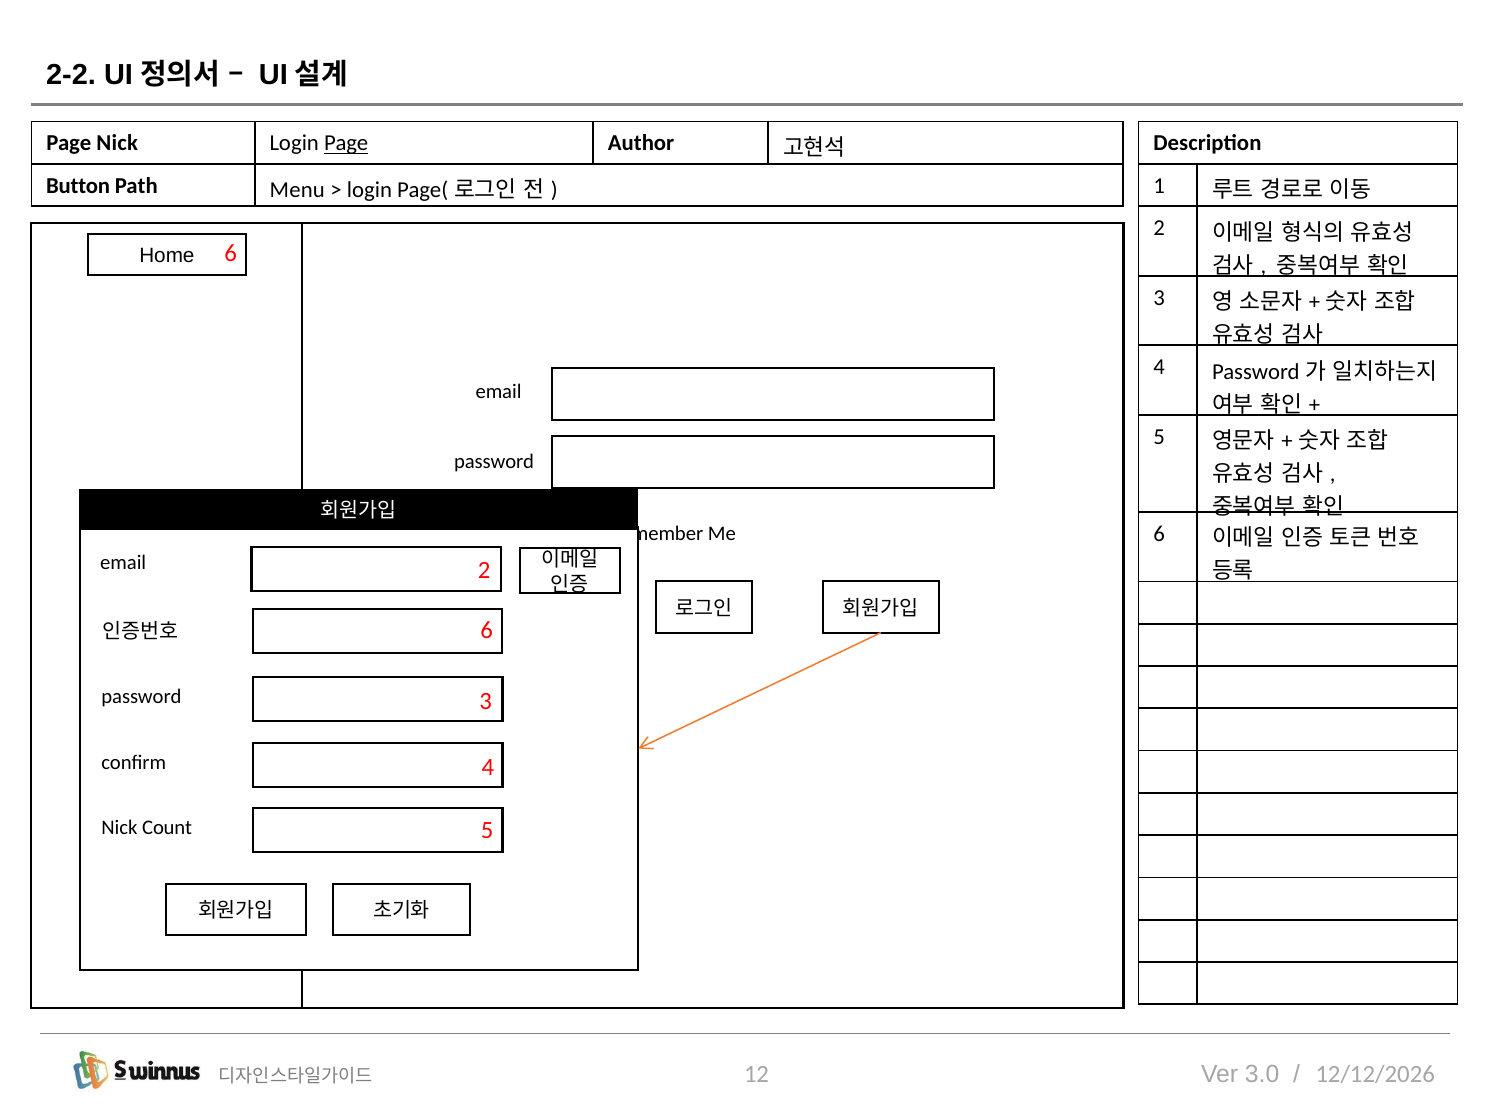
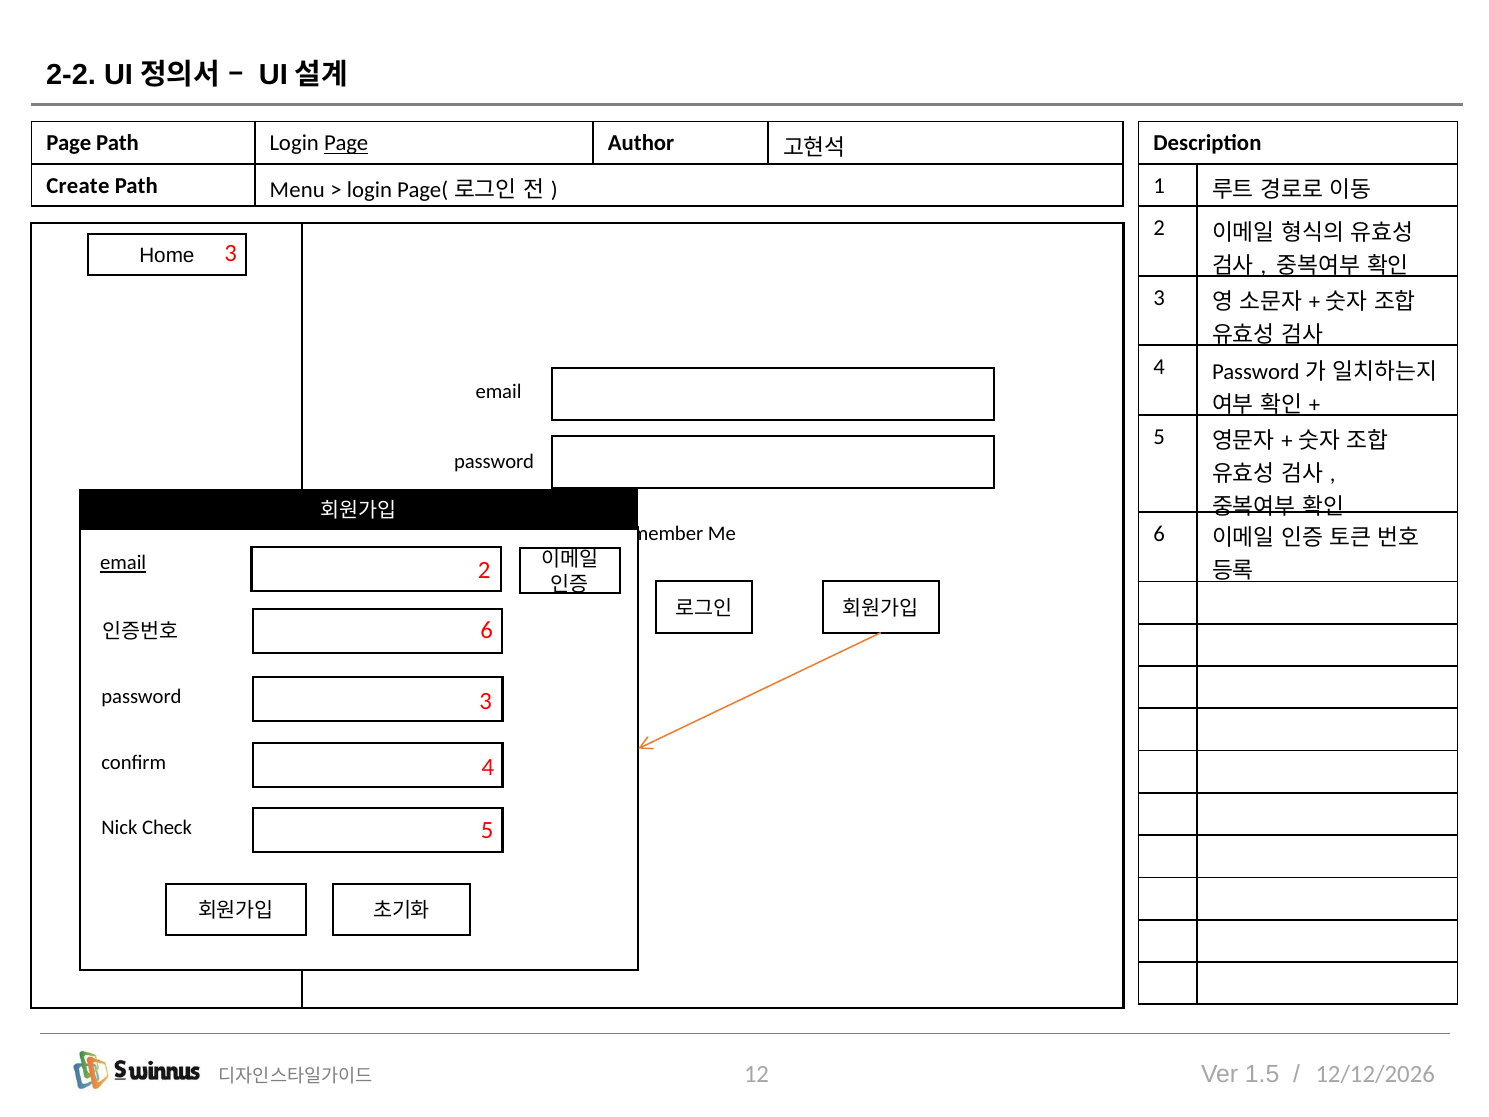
Page Nick: Nick -> Path (117, 143)
Button: Button -> Create (78, 186)
Home 6: 6 -> 3 (231, 253)
email underline: none -> present (123, 563)
Count: Count -> Check (167, 828)
3.0: 3.0 -> 1.5 (1262, 1074)
